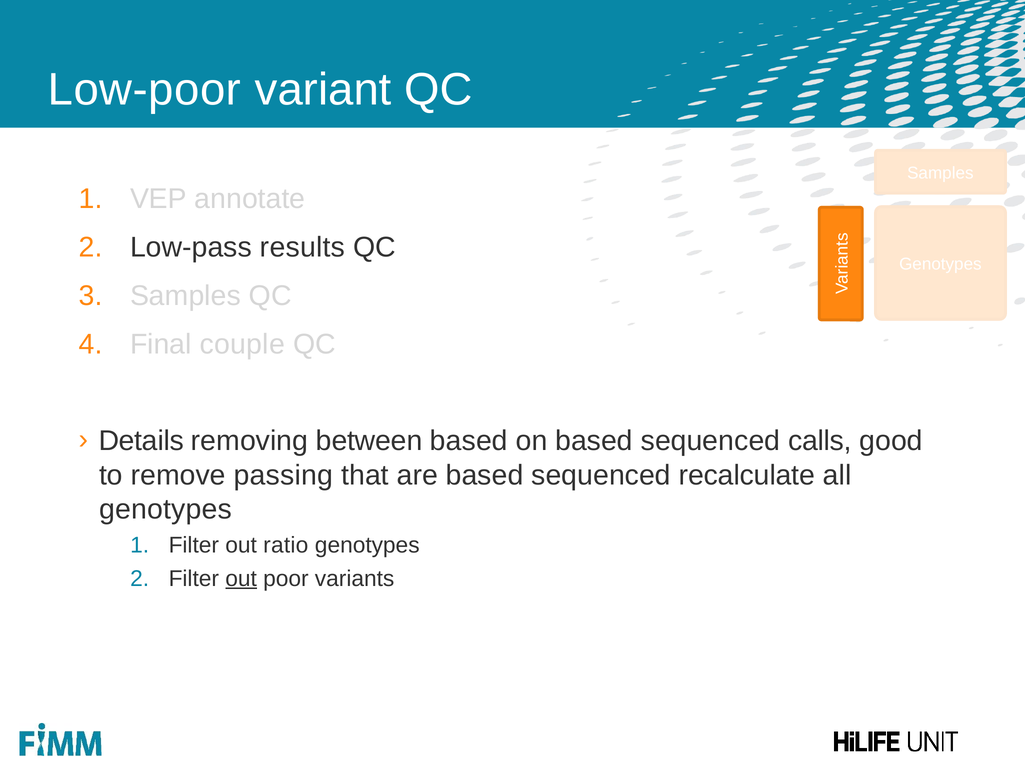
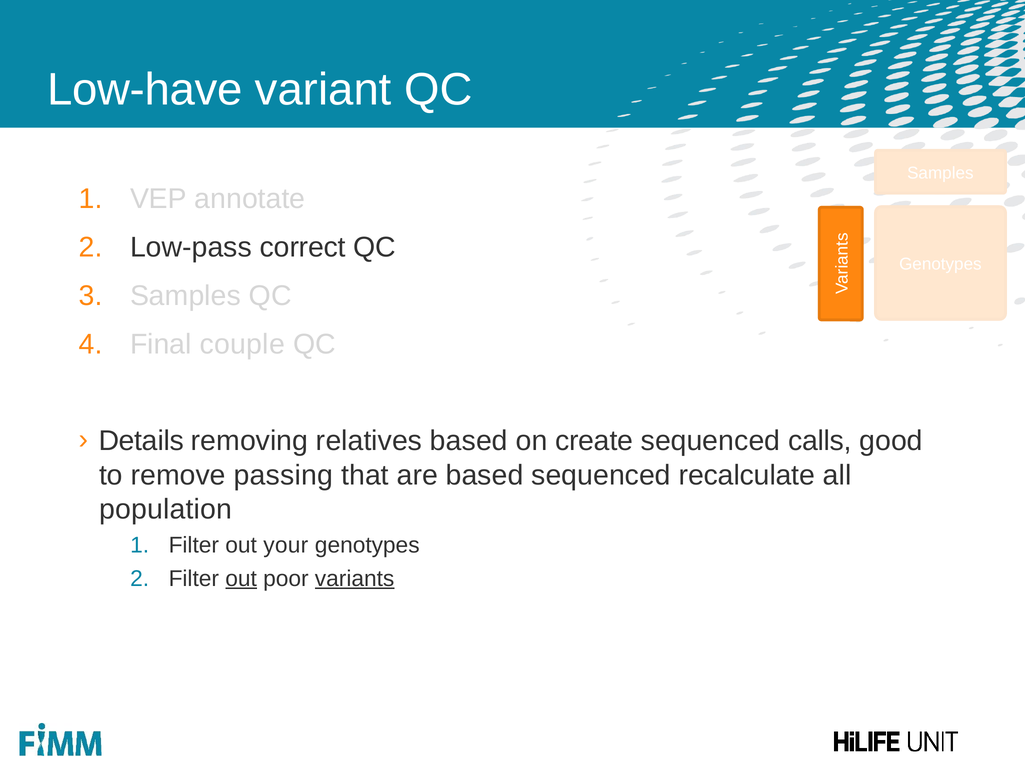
Low-poor: Low-poor -> Low-have (145, 90)
results: results -> correct (303, 247)
between: between -> relatives (369, 441)
on based: based -> create (594, 441)
genotypes: genotypes -> population (165, 509)
ratio: ratio -> your (286, 545)
variants underline: none -> present (355, 578)
